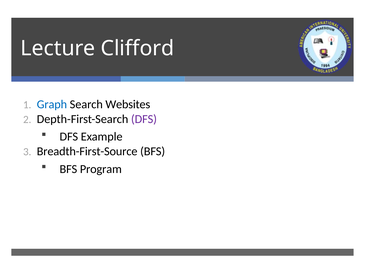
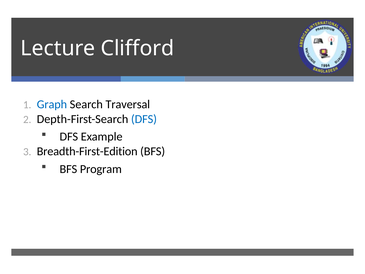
Websites: Websites -> Traversal (128, 104)
DFS colour: purple -> blue (144, 119)
Breadth-First-Source: Breadth-First-Source -> Breadth-First-Edition (87, 151)
